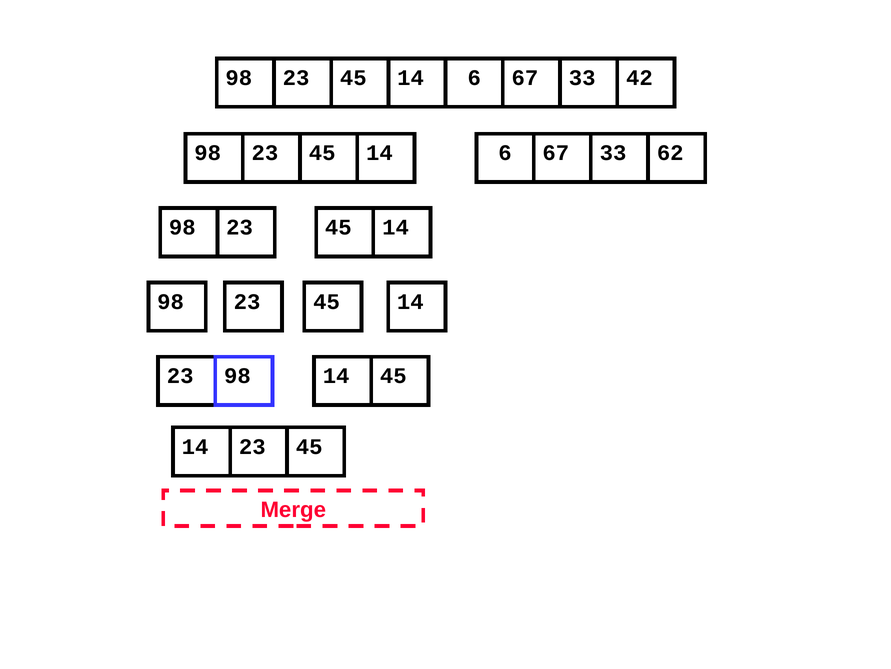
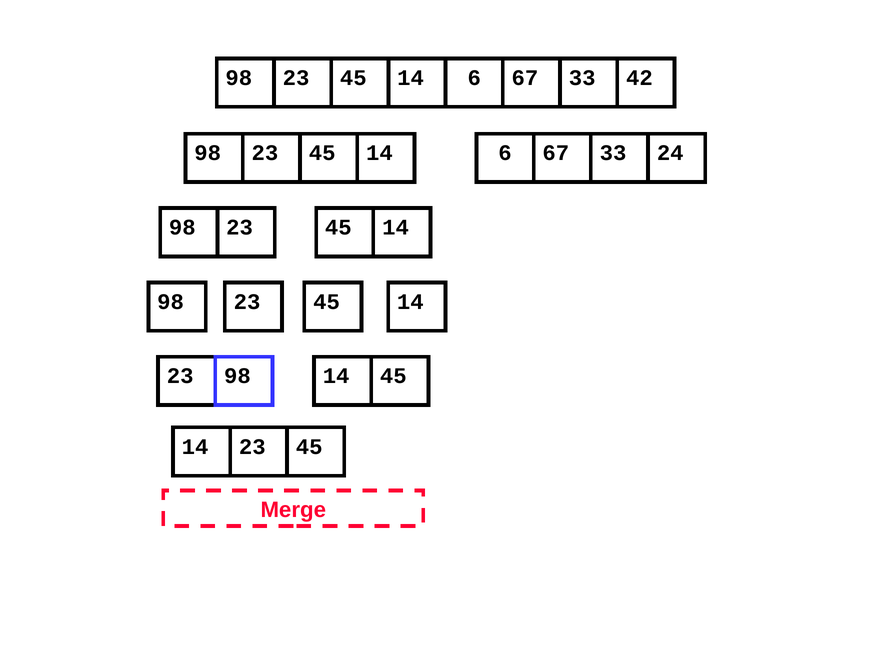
62: 62 -> 24 (670, 153)
